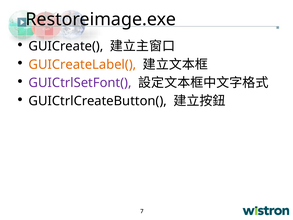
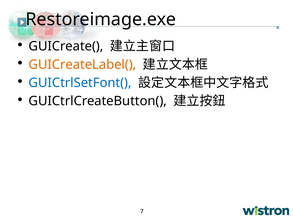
GUICtrlSetFont( colour: purple -> blue (80, 83)
